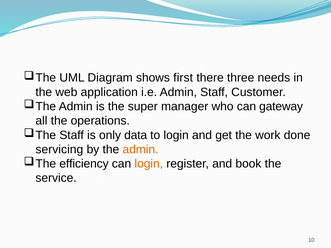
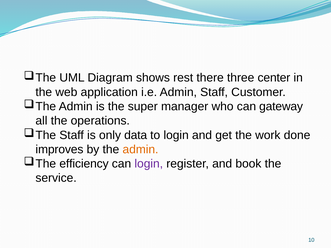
first: first -> rest (183, 78)
needs: needs -> center (274, 78)
servicing: servicing -> improves (59, 150)
login colour: orange -> purple (149, 164)
